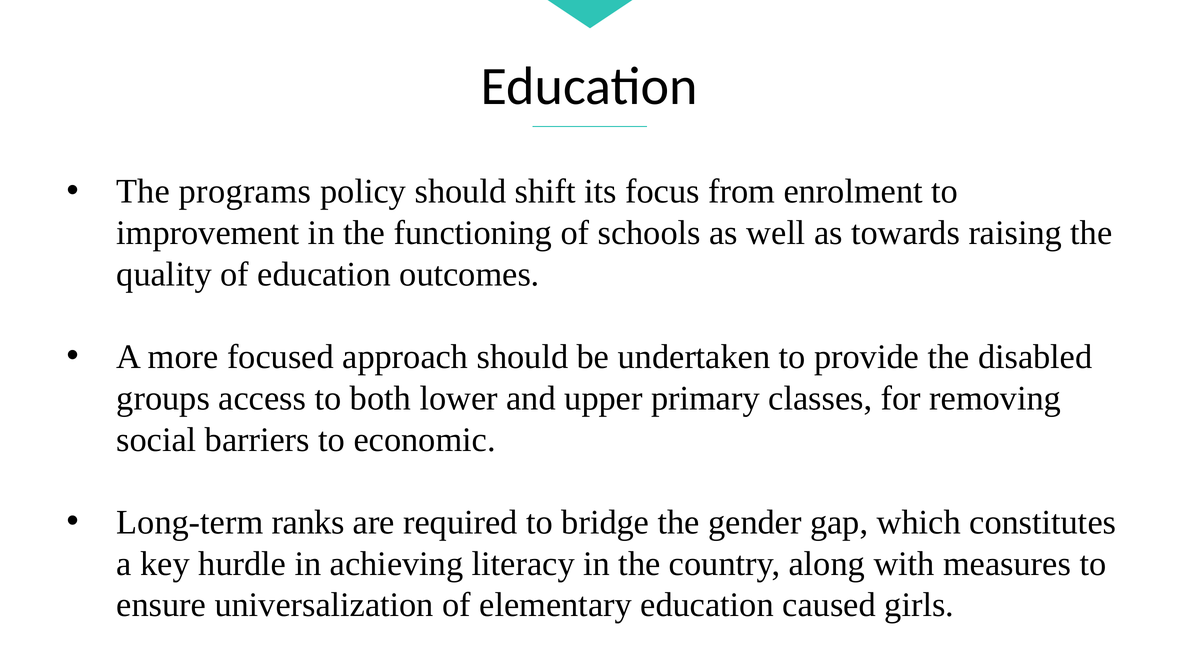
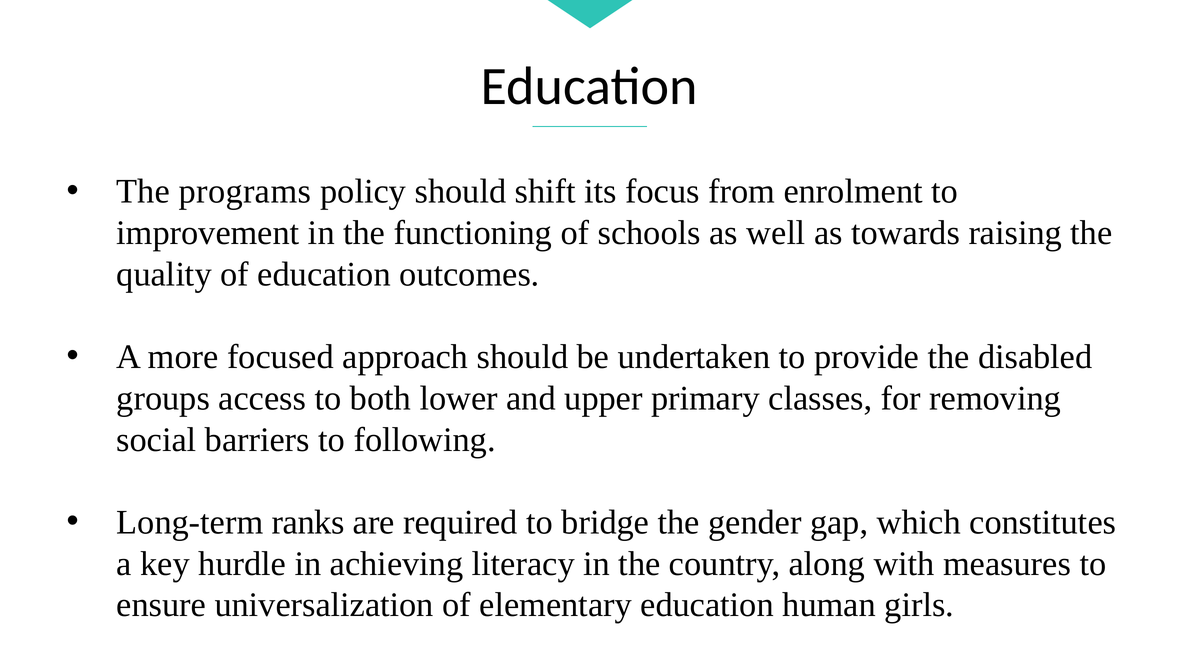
economic: economic -> following (425, 439)
caused: caused -> human (829, 605)
